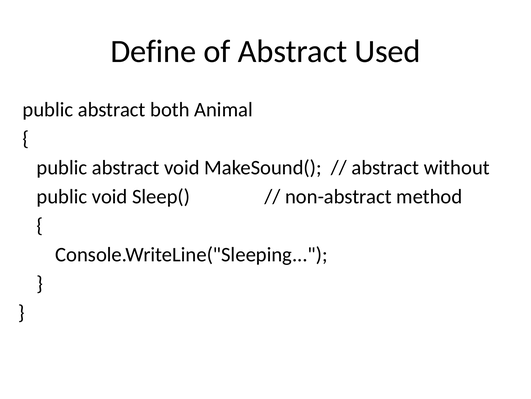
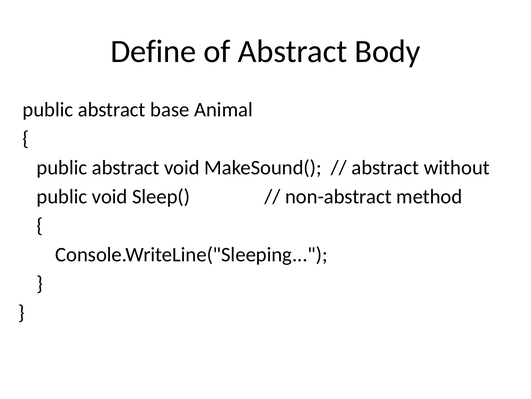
Used: Used -> Body (388, 51)
both: both -> base (170, 109)
